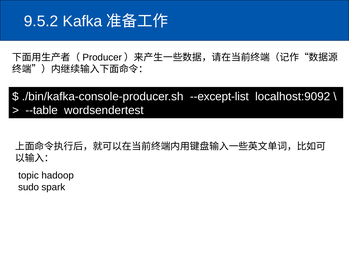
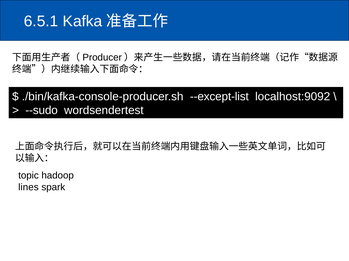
9.5.2: 9.5.2 -> 6.5.1 (41, 21)
--table: --table -> --sudo (42, 111)
sudo: sudo -> lines (28, 188)
